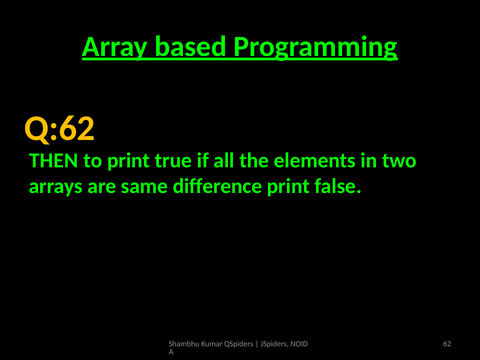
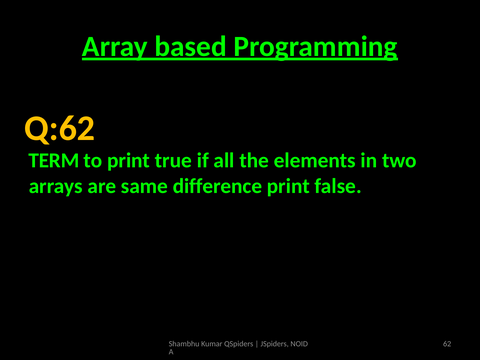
THEN: THEN -> TERM (54, 160)
